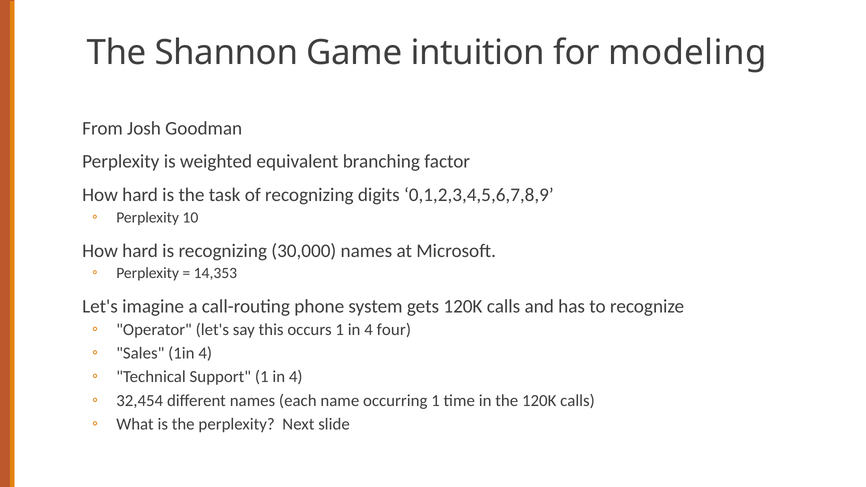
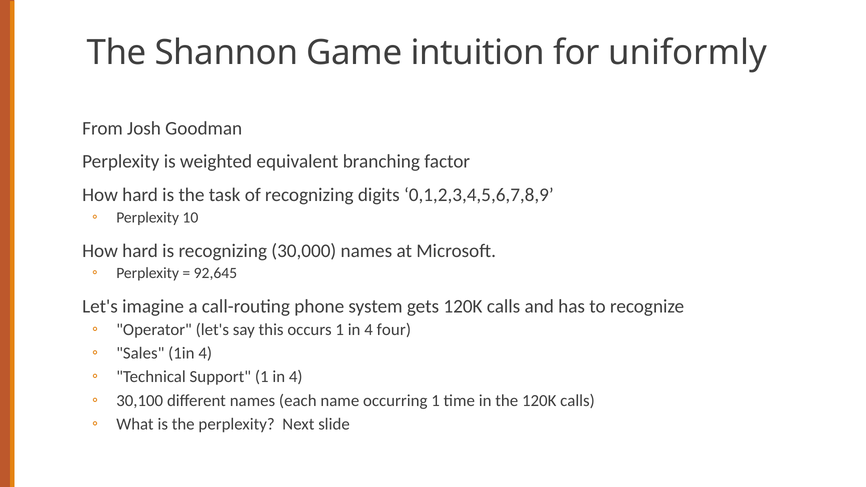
modeling: modeling -> uniformly (688, 53)
14,353: 14,353 -> 92,645 (215, 273)
32,454: 32,454 -> 30,100 (140, 401)
